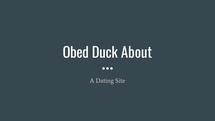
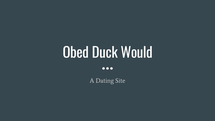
About: About -> Would (137, 53)
